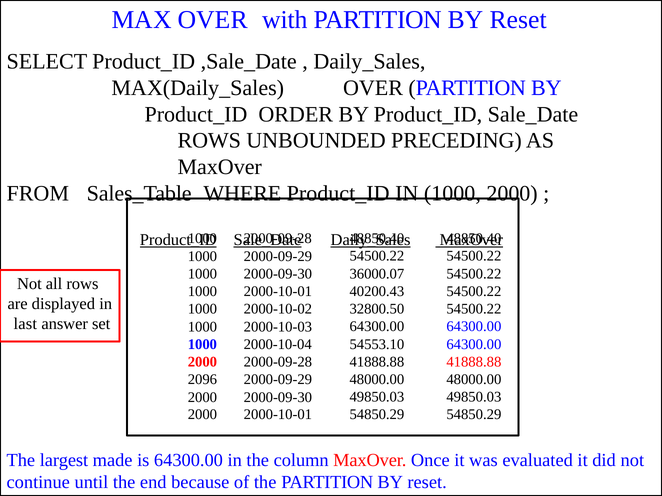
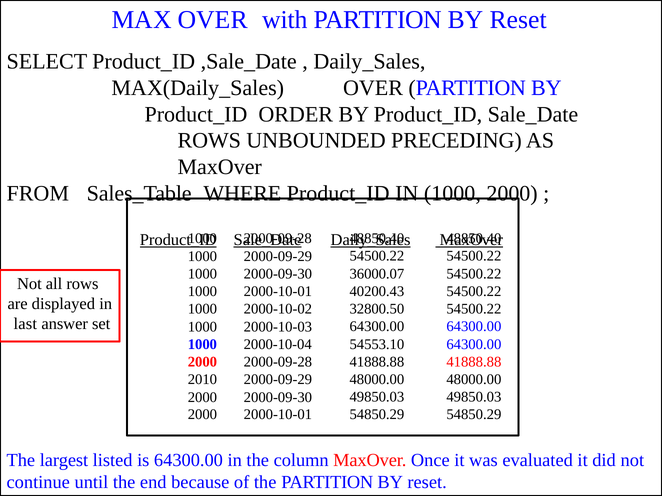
2096: 2096 -> 2010 (202, 380)
made: made -> listed (113, 461)
